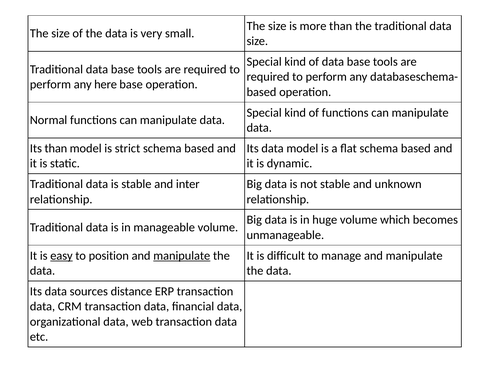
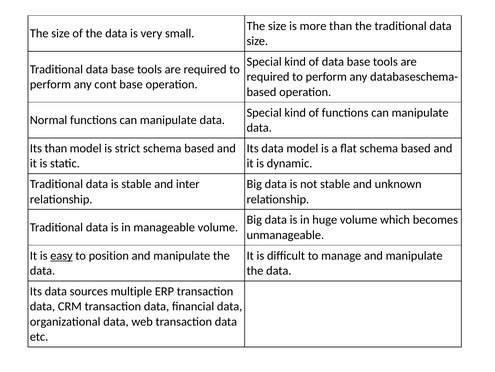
here: here -> cont (106, 84)
manipulate underline: present -> none (182, 255)
distance: distance -> multiple (131, 291)
